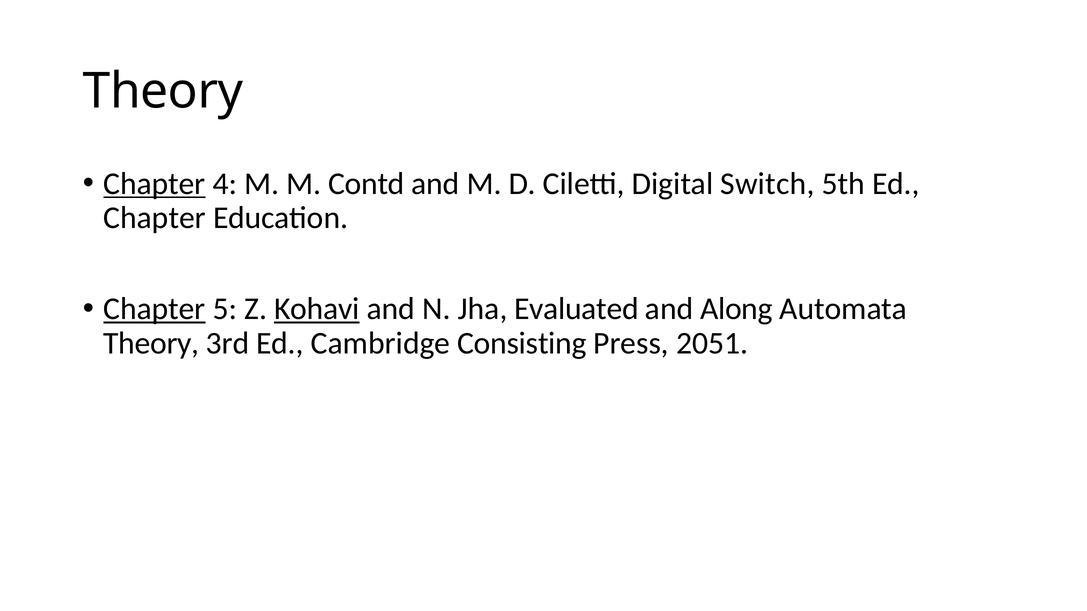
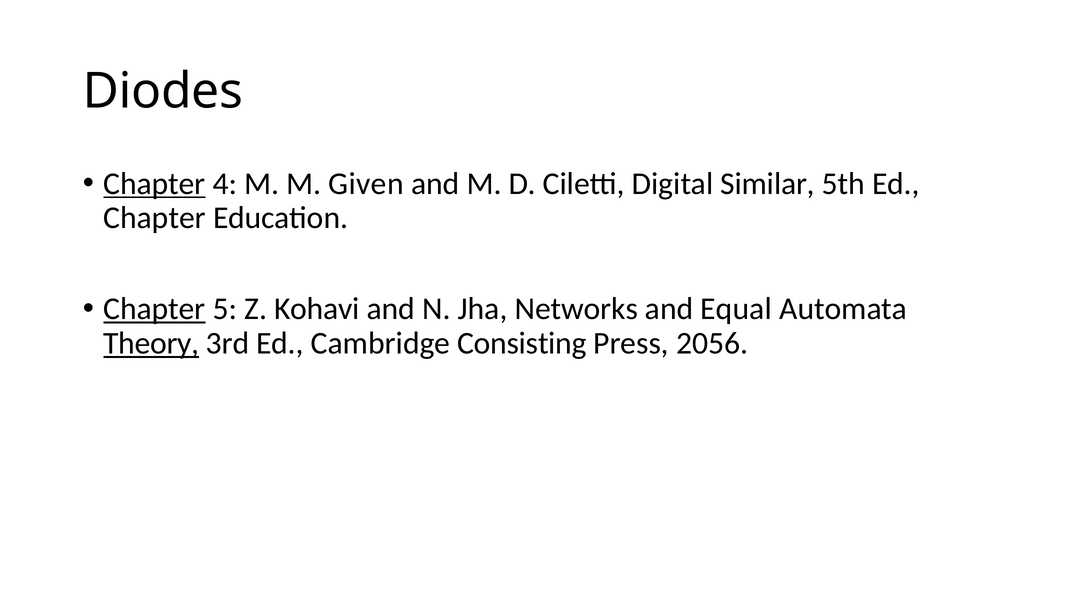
Theory: Theory -> Diodes (163, 91)
Contd: Contd -> Given (366, 184)
Switch: Switch -> Similar (768, 184)
Kohavi underline: present -> none (317, 309)
Evaluated: Evaluated -> Networks (576, 309)
Along: Along -> Equal (736, 309)
Theory underline: none -> present (151, 343)
2051: 2051 -> 2056 (712, 343)
